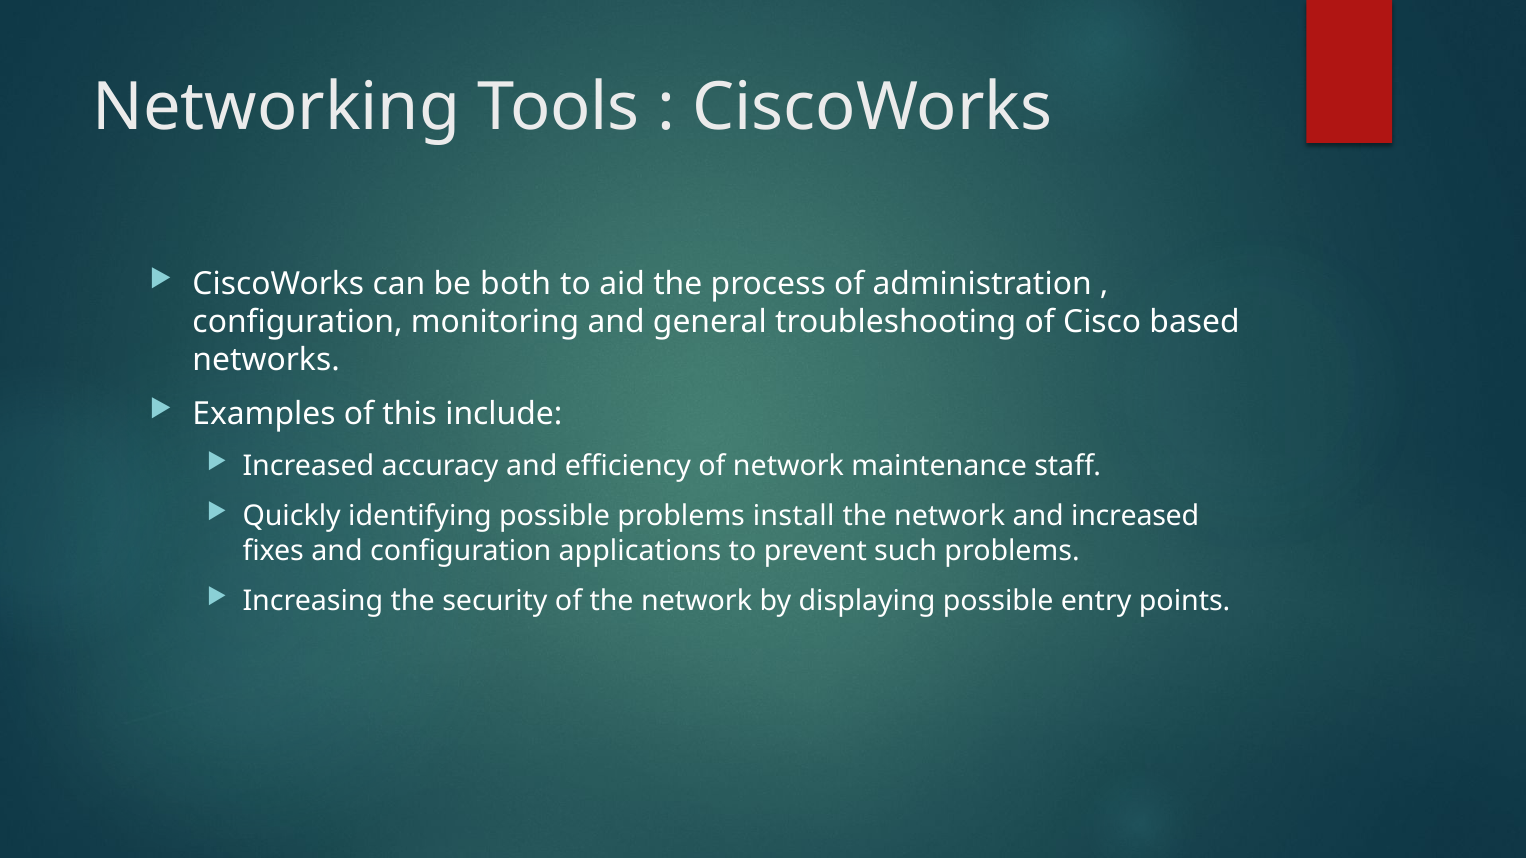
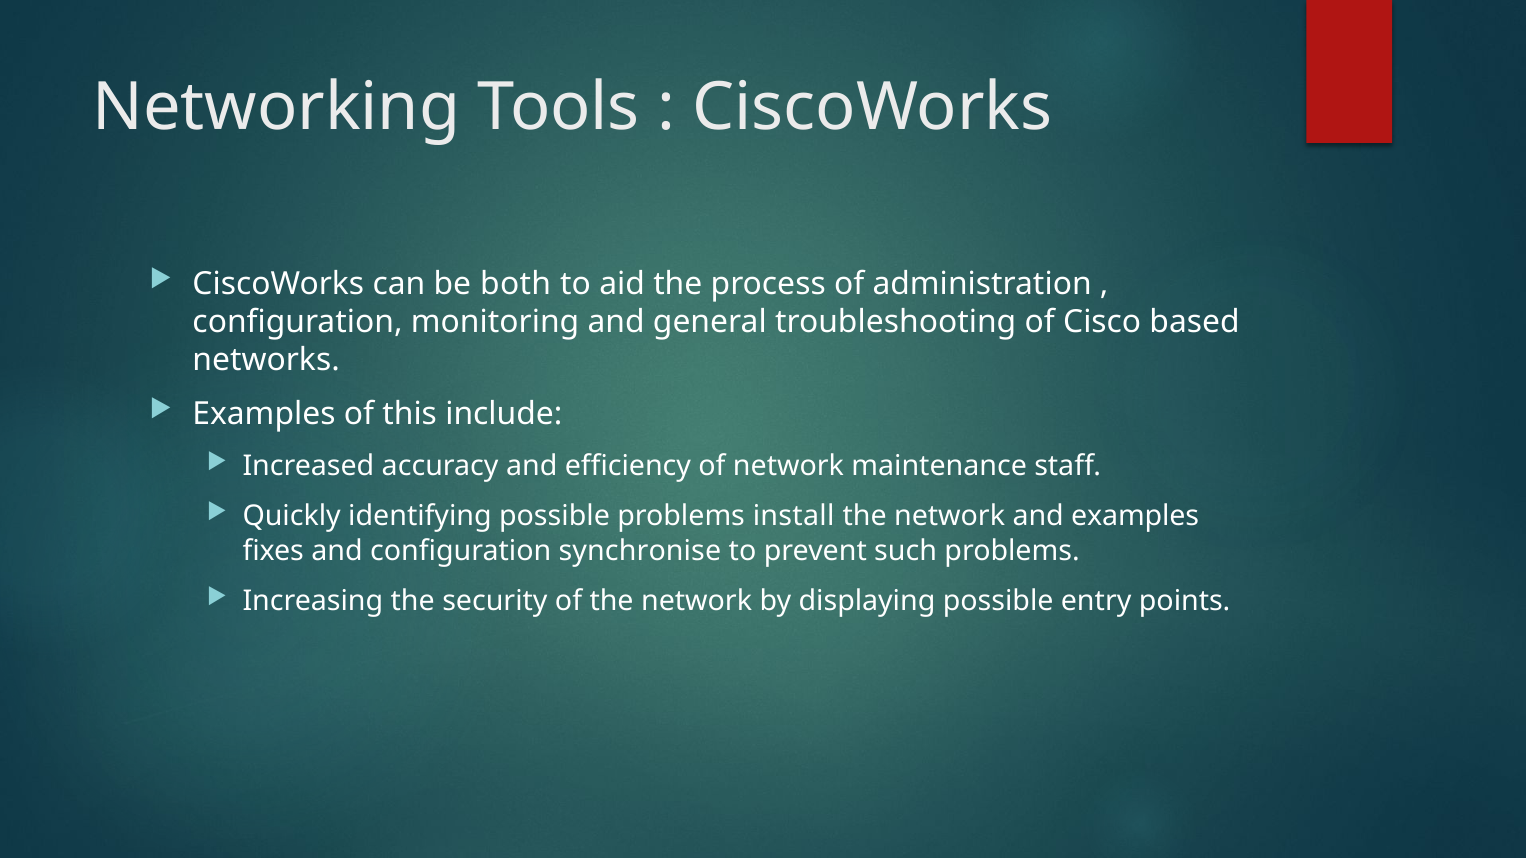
and increased: increased -> examples (1135, 517)
applications: applications -> synchronise (640, 551)
